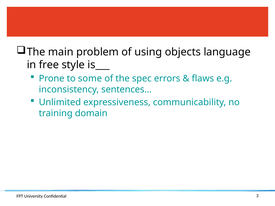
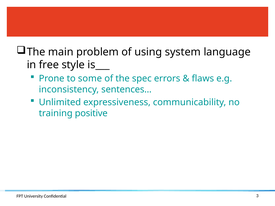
objects: objects -> system (183, 52)
domain: domain -> positive (91, 113)
